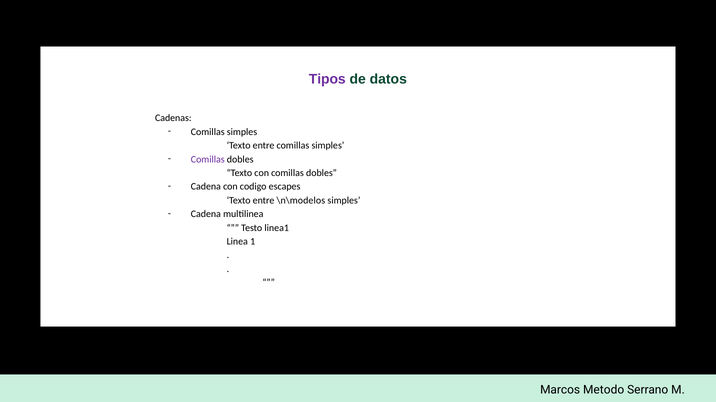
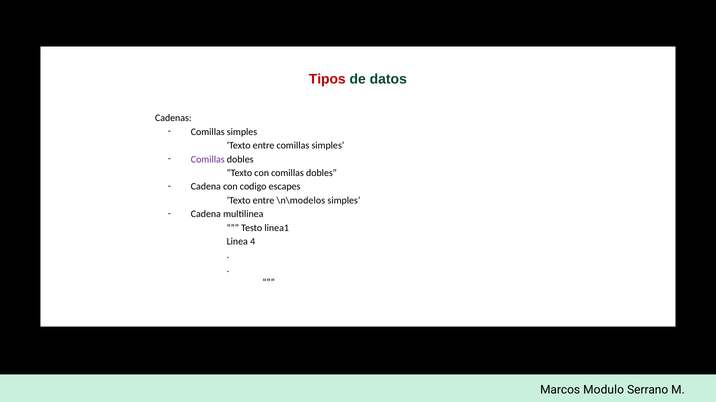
Tipos colour: purple -> red (327, 80)
1: 1 -> 4 (253, 242)
Metodo: Metodo -> Modulo (604, 390)
